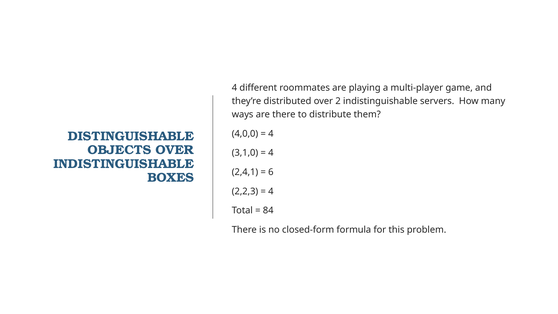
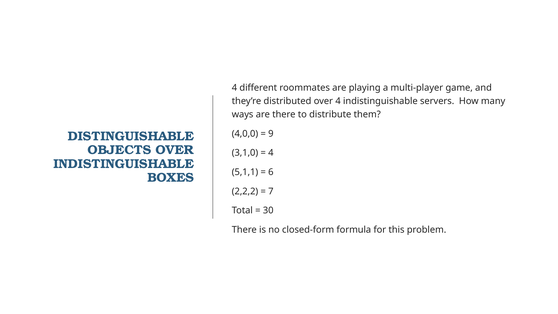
over 2: 2 -> 4 (338, 101)
4: 4 -> 9 (271, 134)
2,4,1: 2,4,1 -> 5,1,1 (245, 172)
2,2,3: 2,2,3 -> 2,2,2 (245, 191)
4: 4 -> 7 (271, 191)
84: 84 -> 30 (268, 210)
